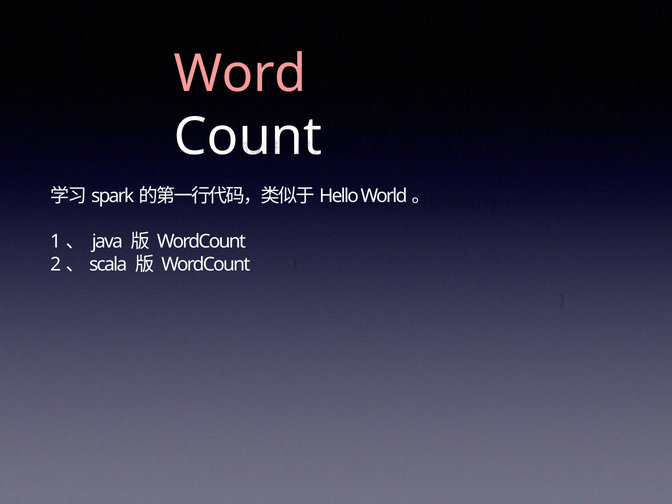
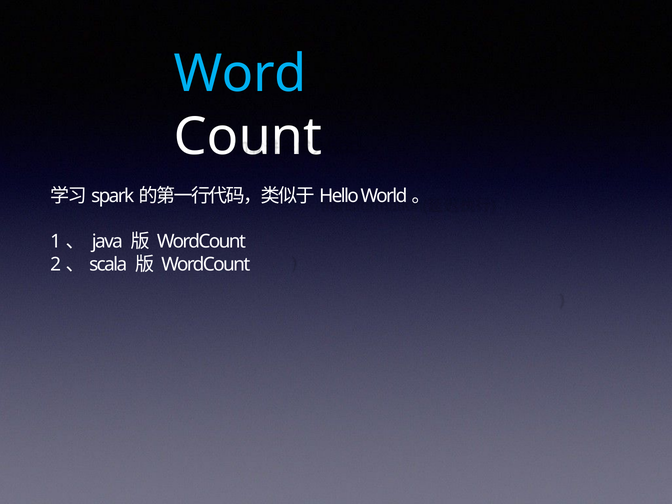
Word colour: pink -> light blue (240, 74)
